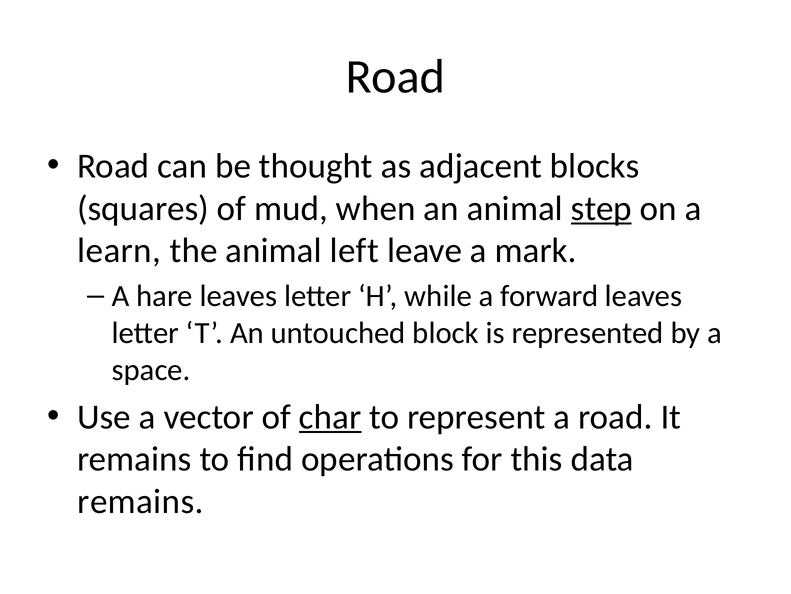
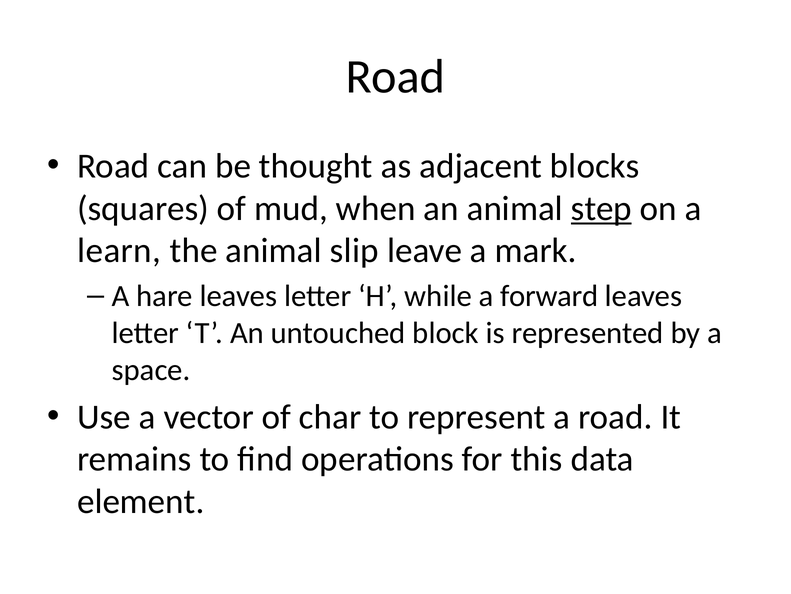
left: left -> slip (354, 250)
char underline: present -> none (330, 416)
remains: remains -> element (141, 501)
